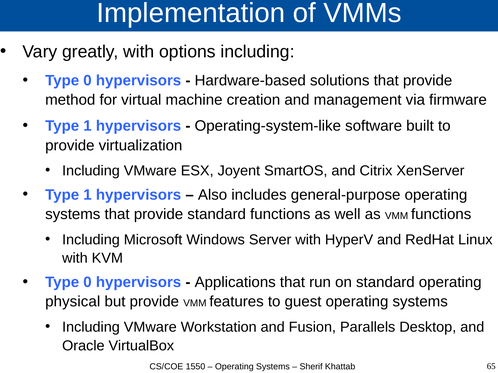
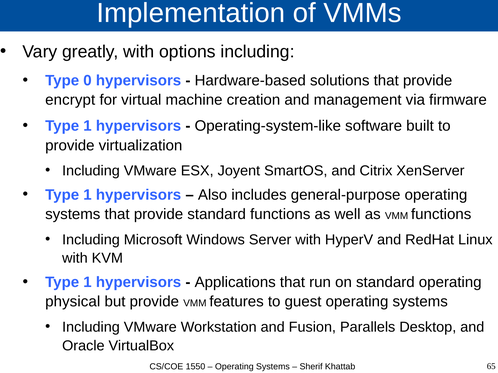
method: method -> encrypt (70, 100)
0: 0 -> 1 (88, 283)
